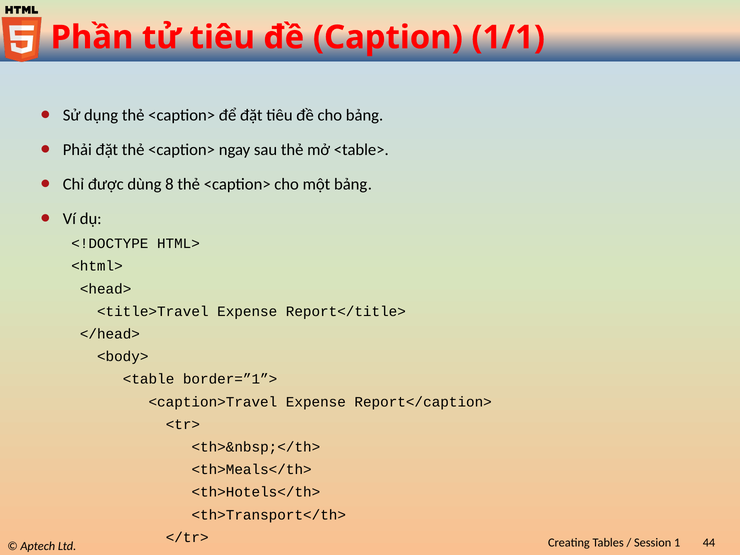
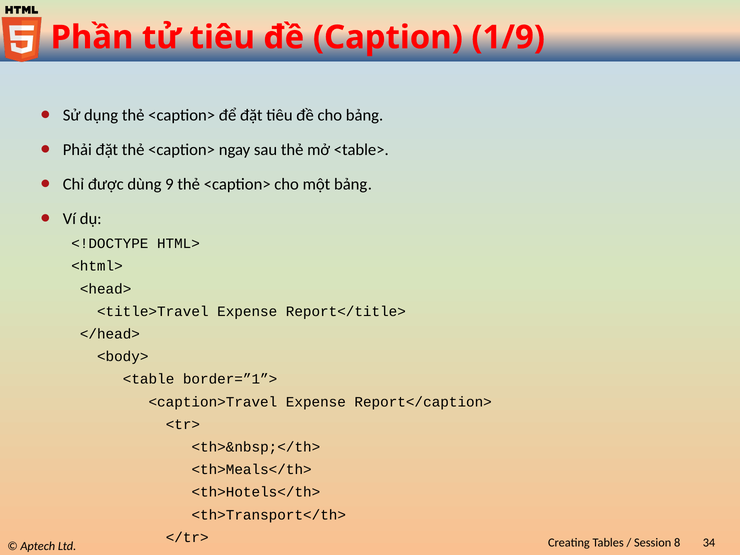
1/1: 1/1 -> 1/9 (508, 37)
8: 8 -> 9 (169, 184)
1: 1 -> 8 (677, 543)
44: 44 -> 34 (709, 543)
